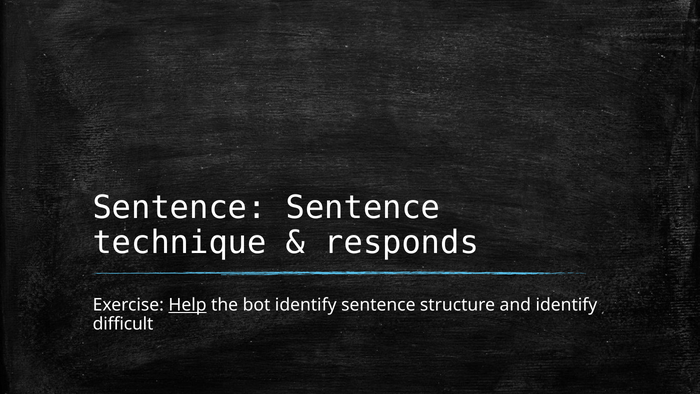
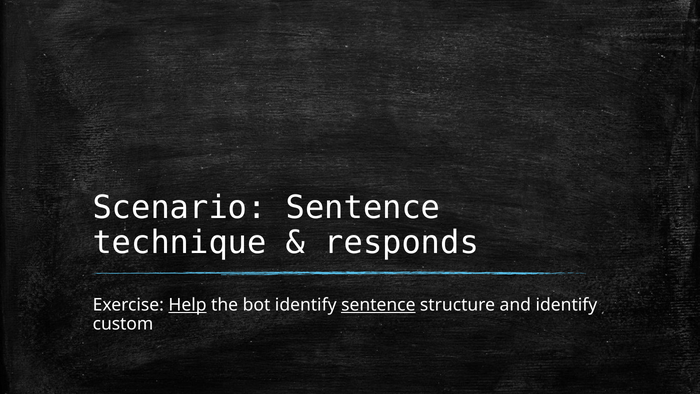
Sentence: Sentence -> Scenario (180, 208)
sentence underline: none -> present (378, 305)
difficult: difficult -> custom (123, 324)
